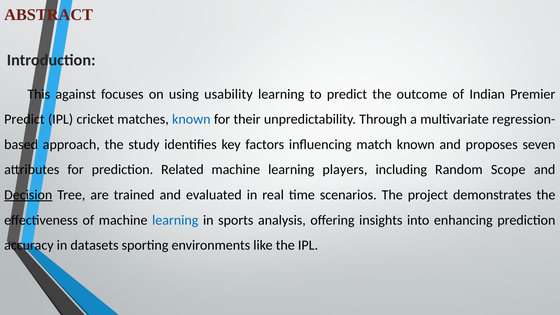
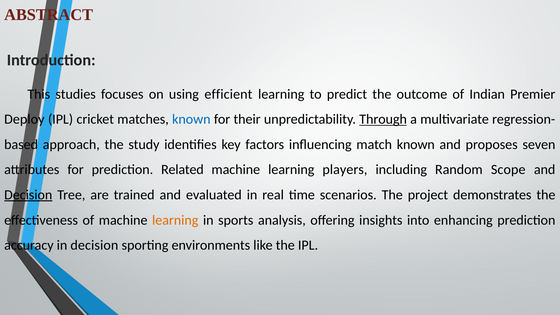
against: against -> studies (76, 94)
usability: usability -> efficient (228, 94)
Predict: Predict -> Deploy (24, 119)
Through underline: none -> present (383, 119)
learning colour: blue -> orange (175, 220)
in datasets: datasets -> decision (94, 245)
